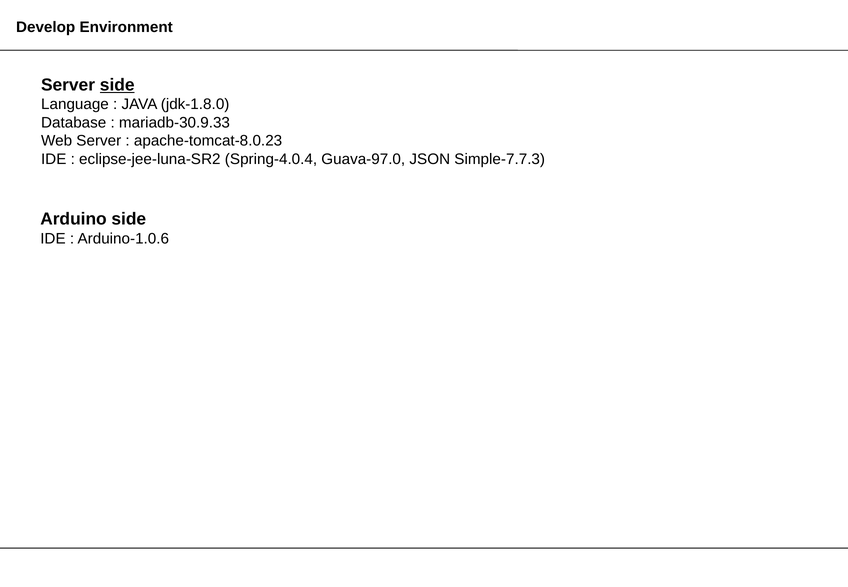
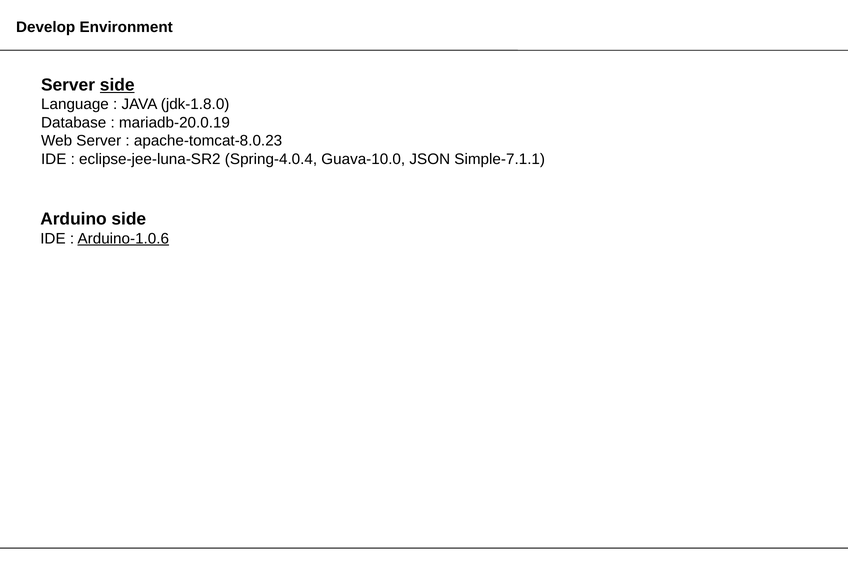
mariadb-30.9.33: mariadb-30.9.33 -> mariadb-20.0.19 (174, 123)
Guava-97.0: Guava-97.0 -> Guava-10.0 (363, 159)
Simple-7.7.3: Simple-7.7.3 -> Simple-7.1.1 (500, 159)
Arduino-1.0.6 underline: none -> present (123, 239)
